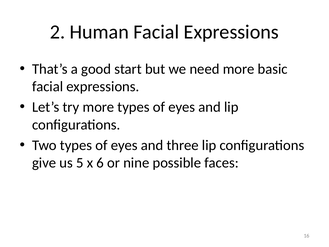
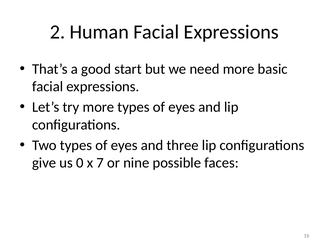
5: 5 -> 0 (80, 163)
6: 6 -> 7 (100, 163)
